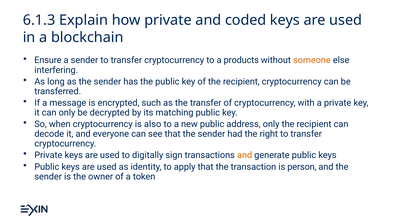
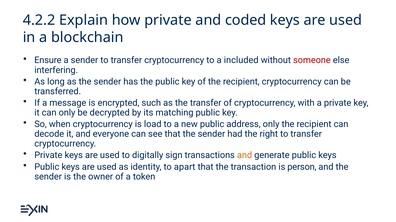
6.1.3: 6.1.3 -> 4.2.2 (39, 20)
products: products -> included (241, 60)
someone colour: orange -> red (312, 60)
also: also -> load (153, 125)
apply: apply -> apart (185, 167)
